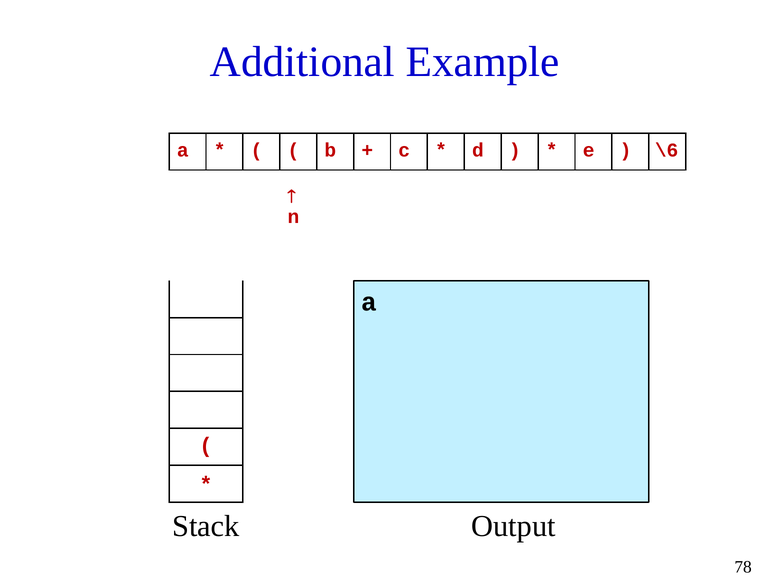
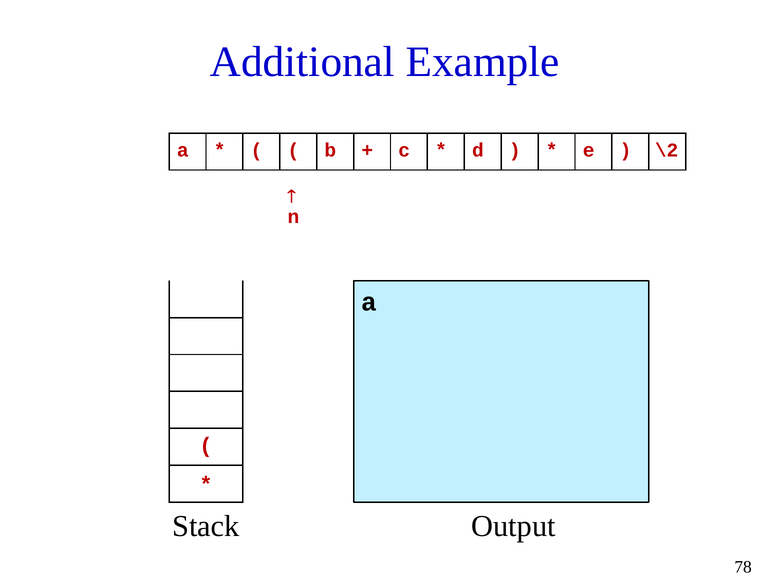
\6: \6 -> \2 (667, 150)
